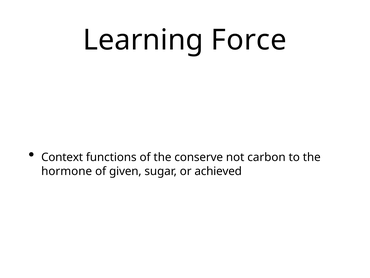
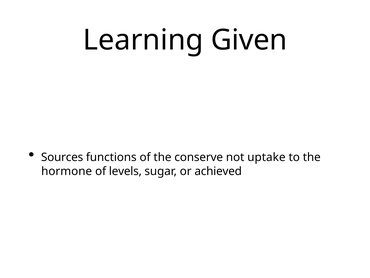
Force: Force -> Given (249, 40)
Context: Context -> Sources (62, 157)
carbon: carbon -> uptake (266, 157)
given: given -> levels (125, 171)
